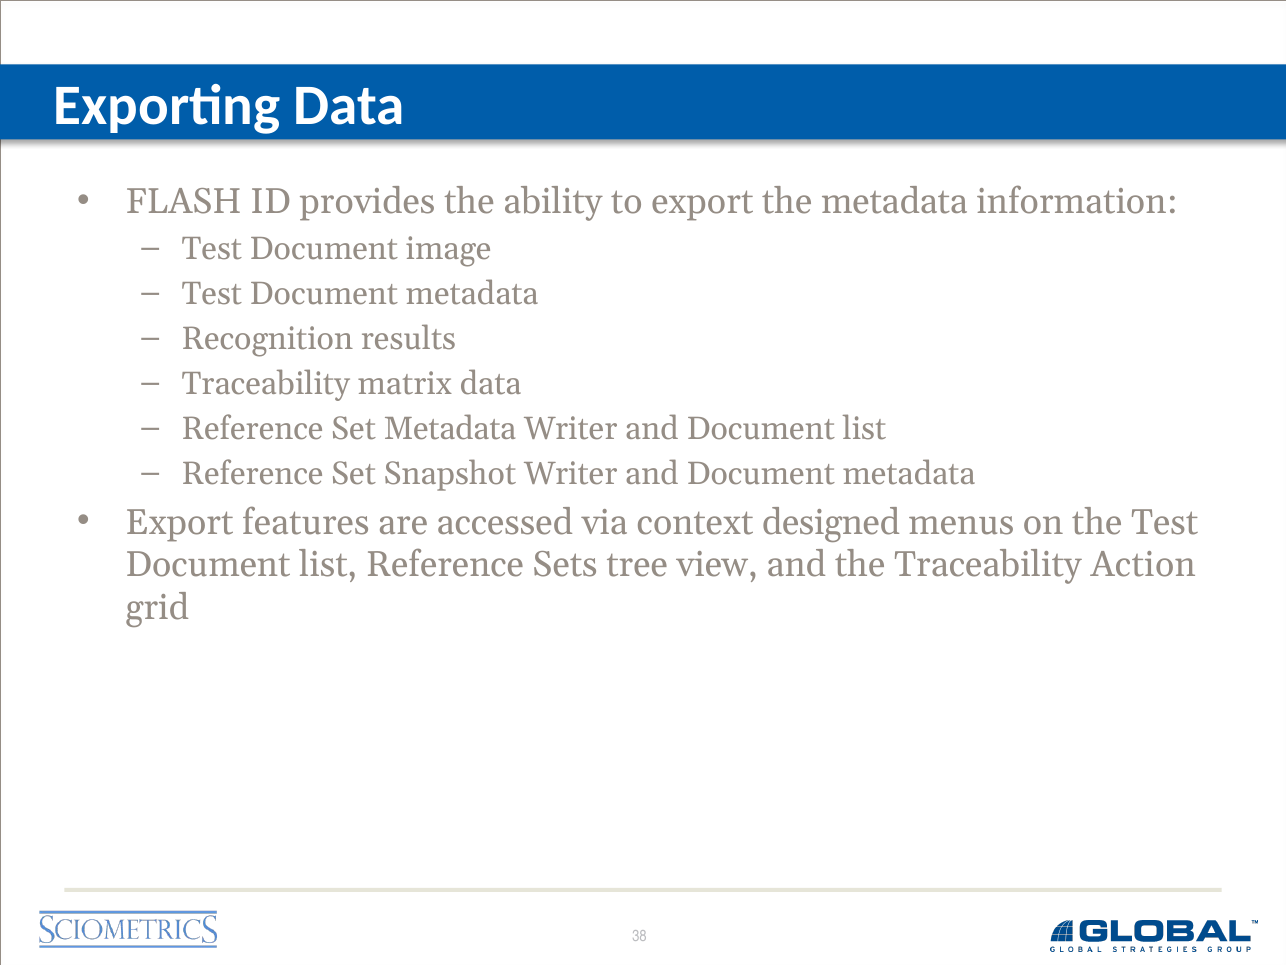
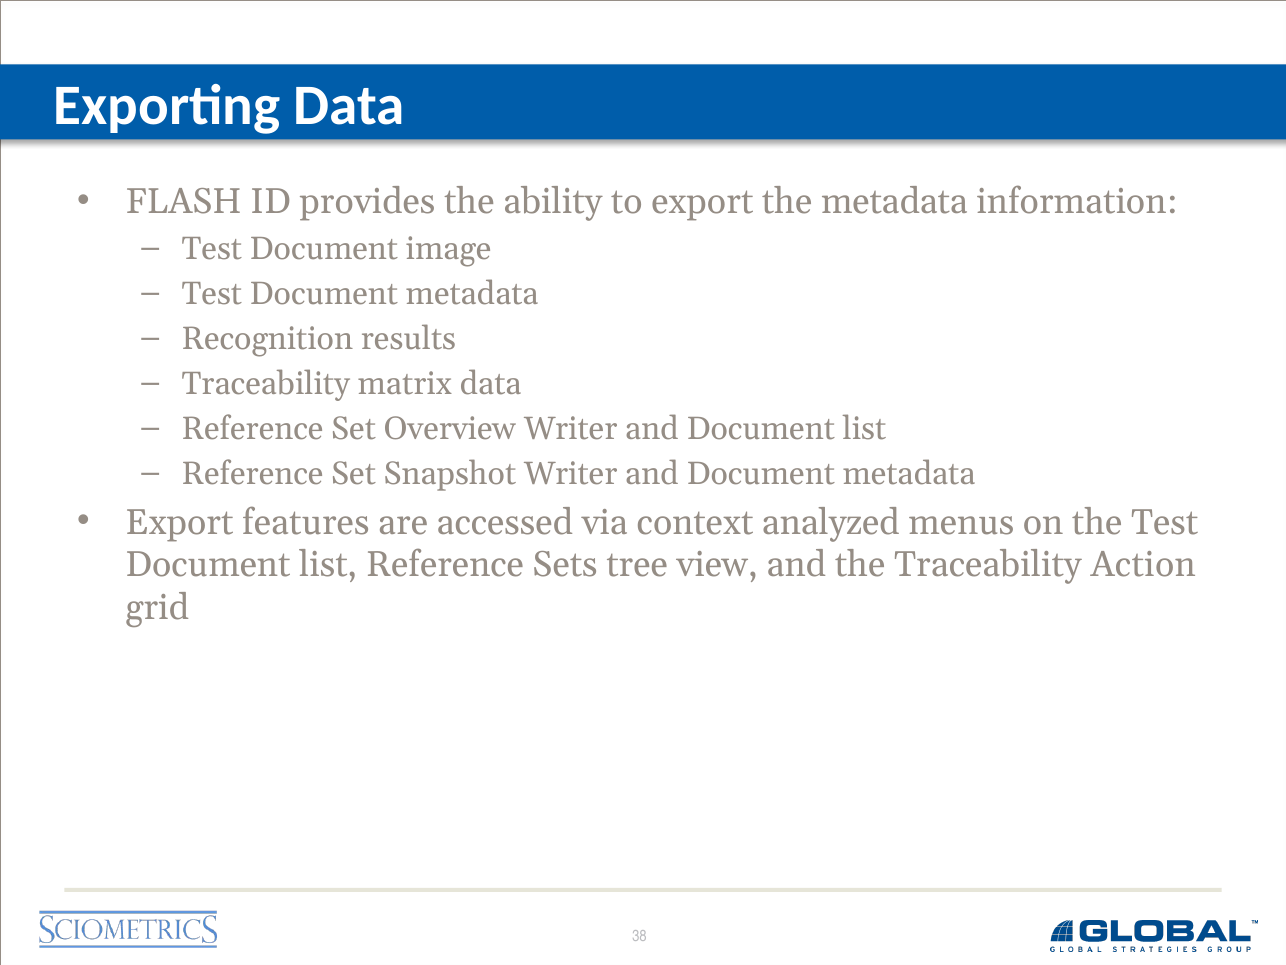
Set Metadata: Metadata -> Overview (450, 429)
designed: designed -> analyzed (831, 522)
